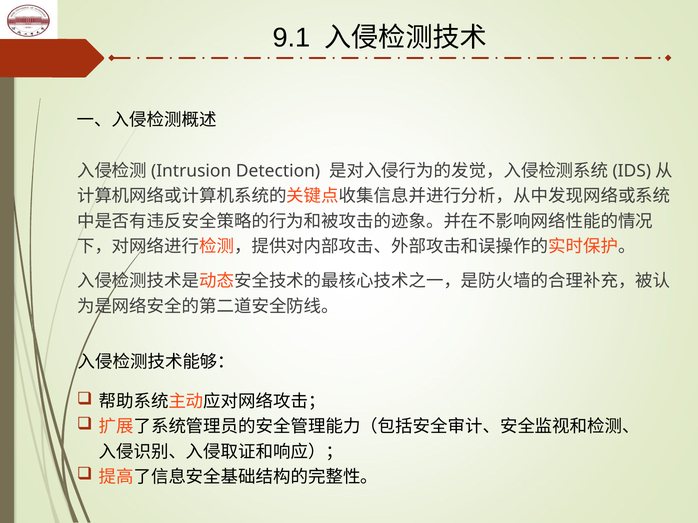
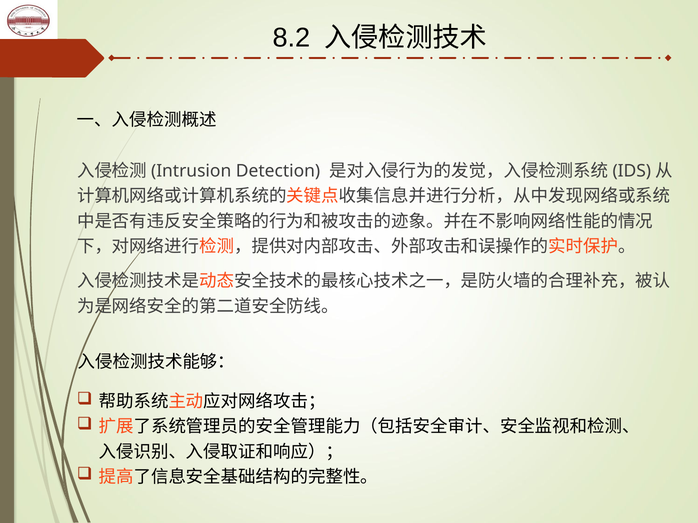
9.1: 9.1 -> 8.2 (291, 38)
